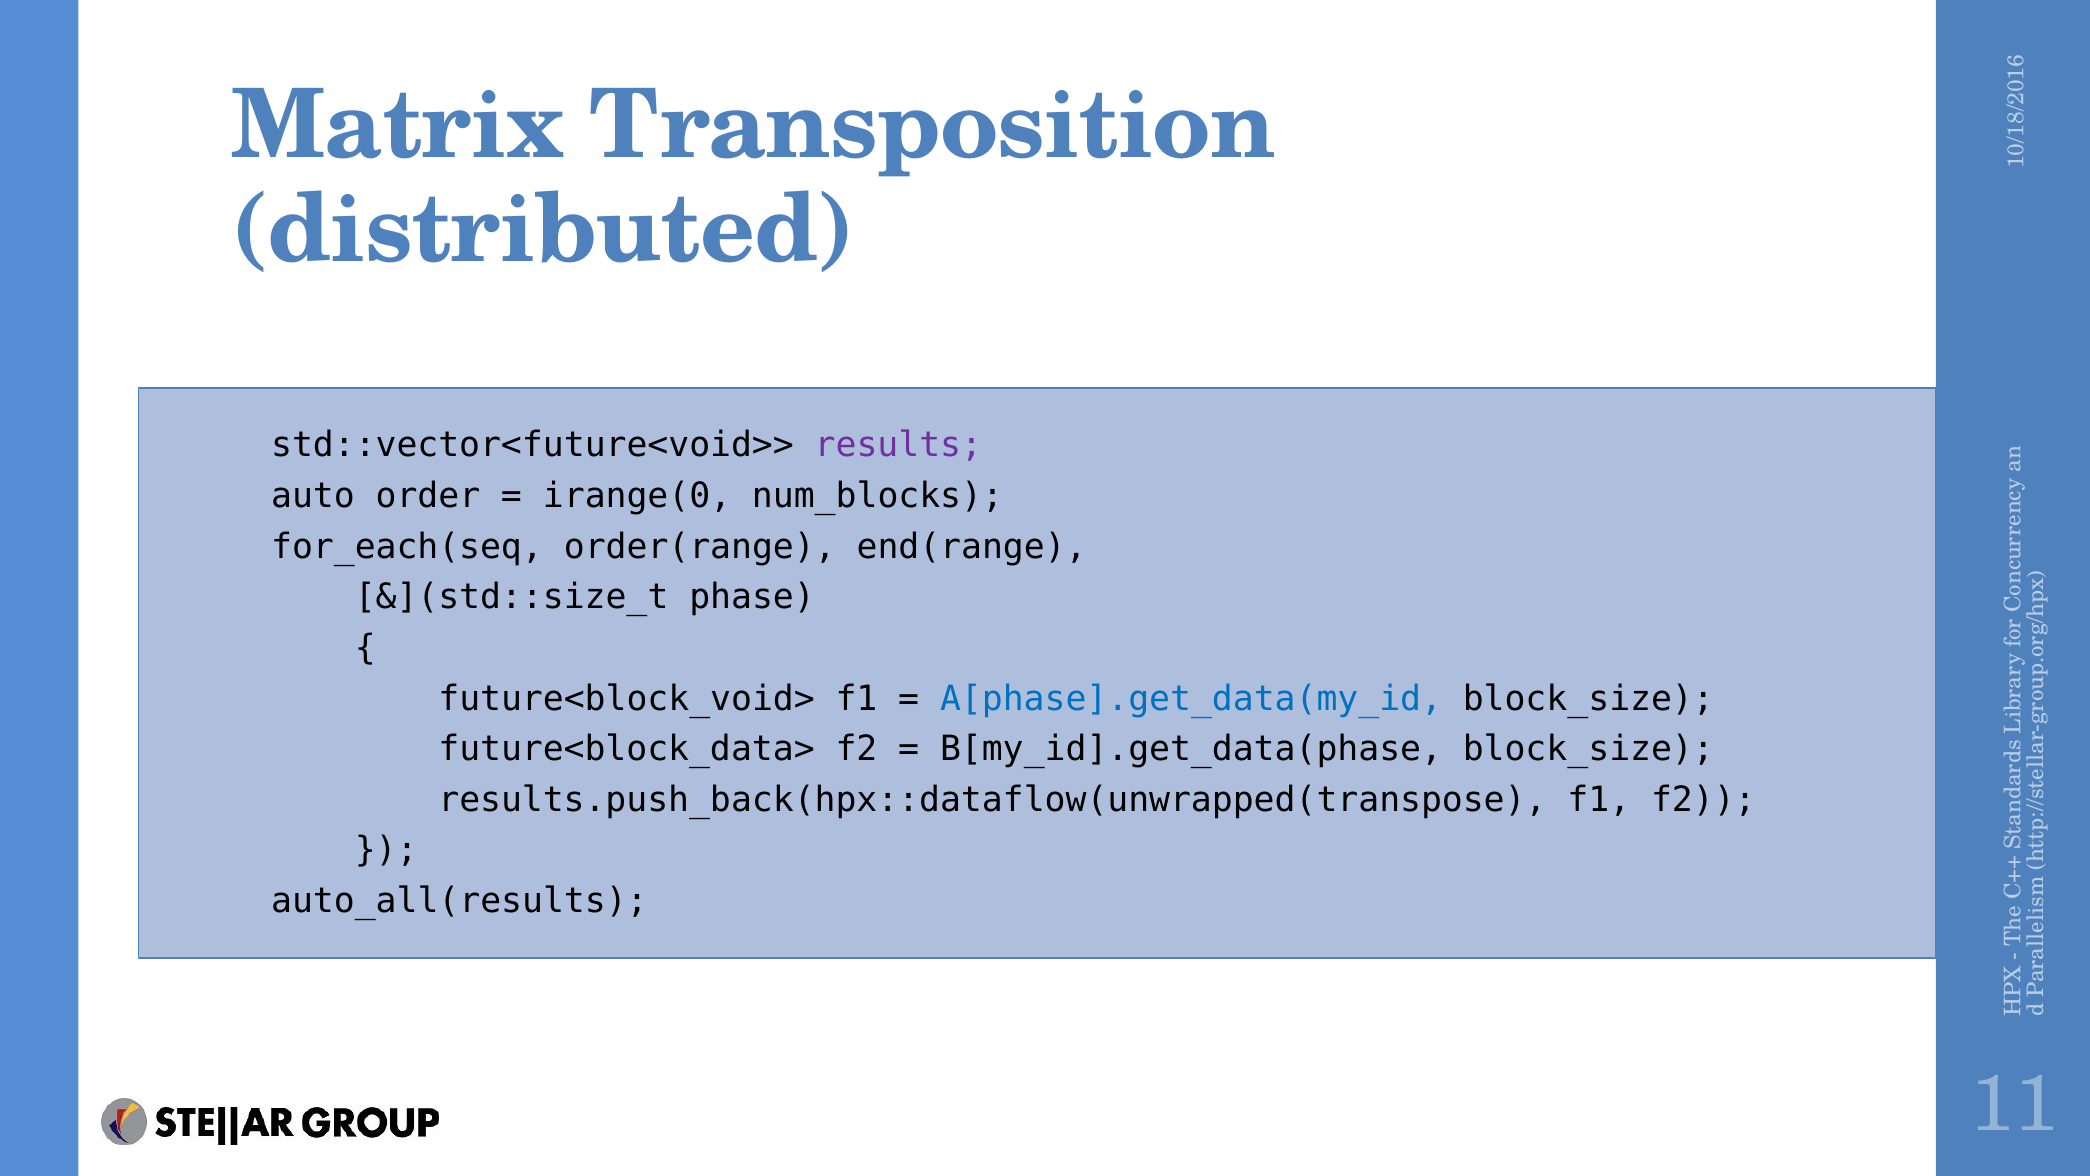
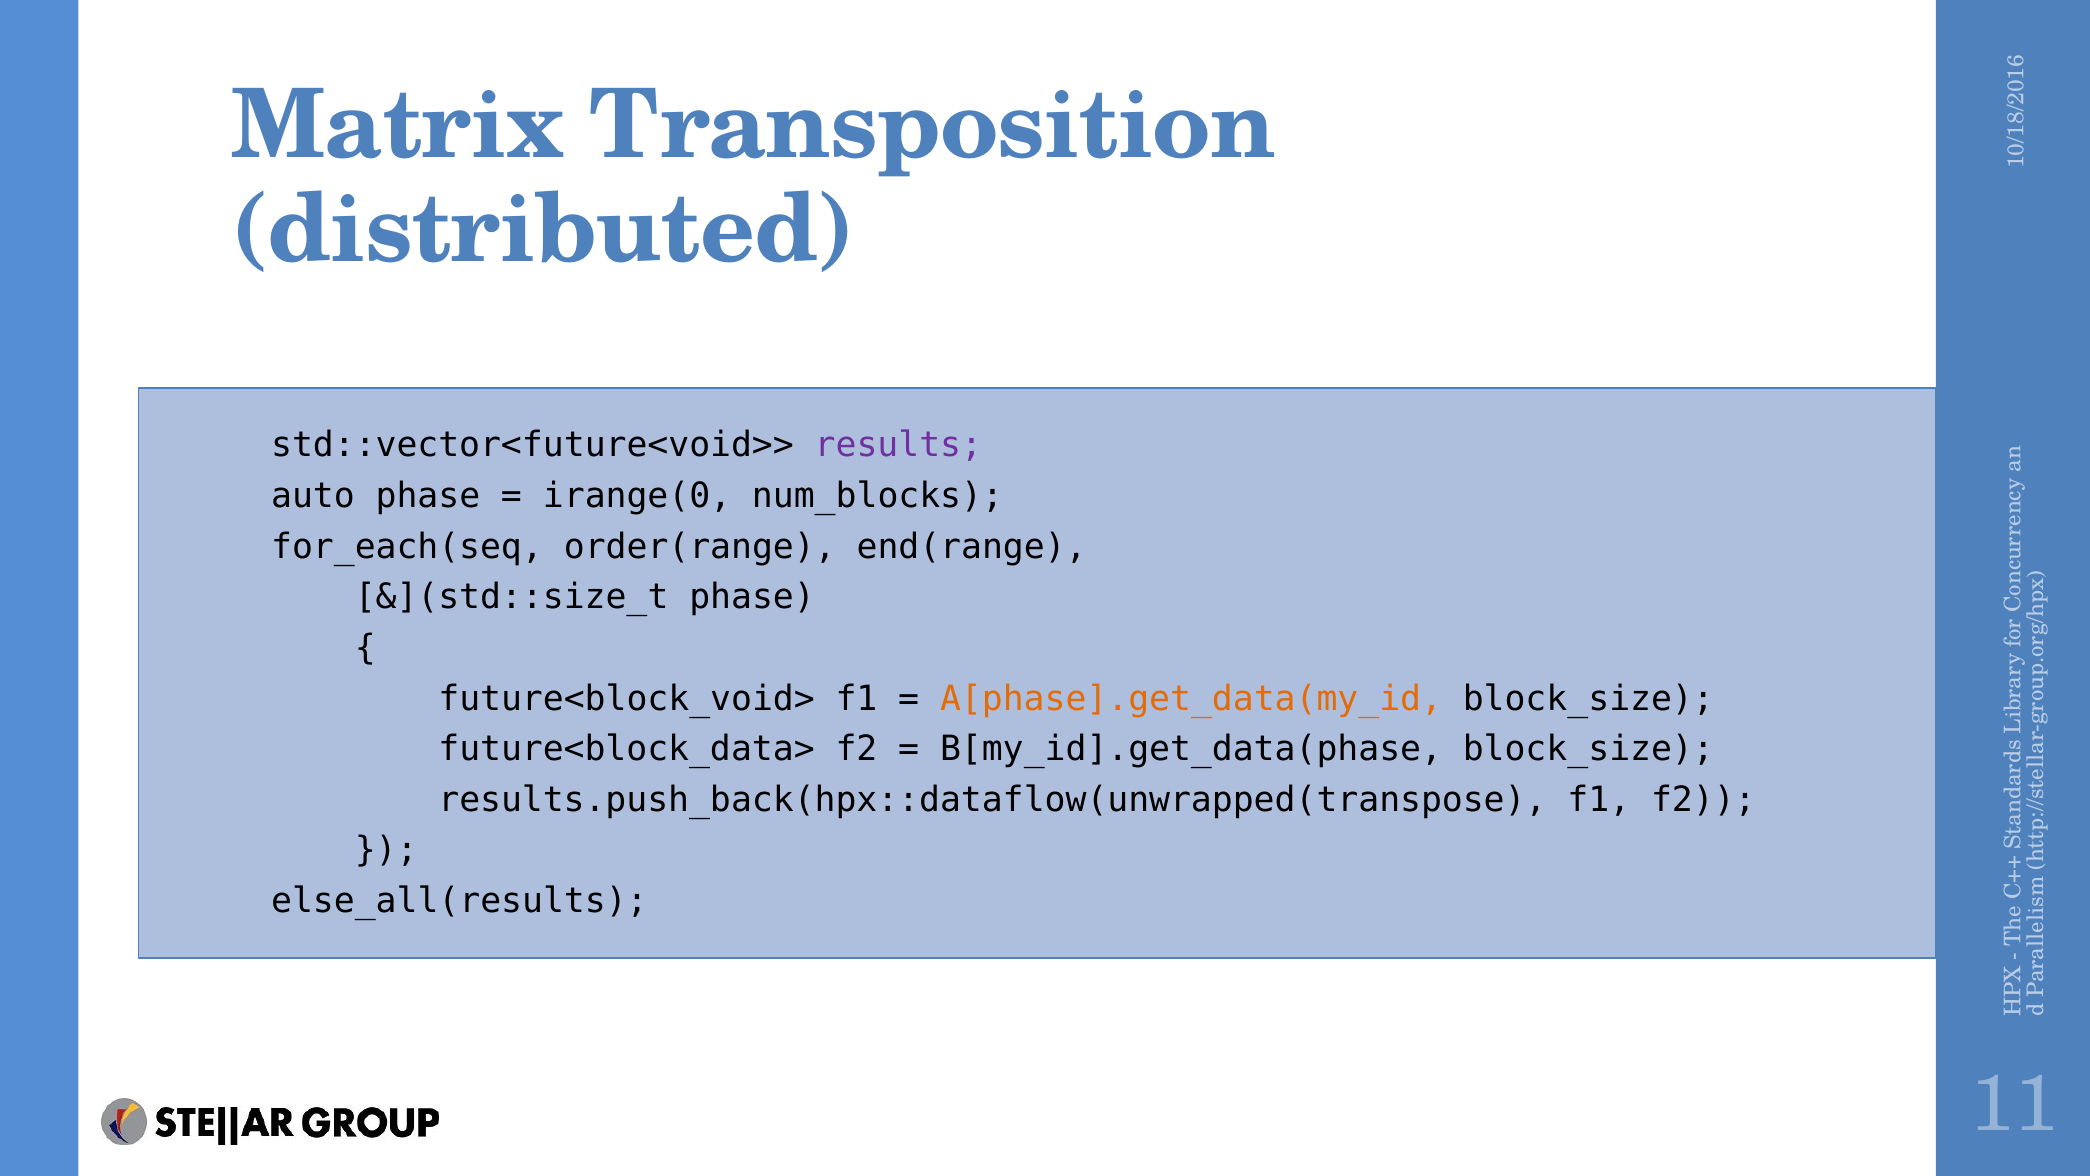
auto order: order -> phase (428, 496)
A[phase].get_data(my_id colour: blue -> orange (1191, 698)
auto_all(results: auto_all(results -> else_all(results (459, 901)
